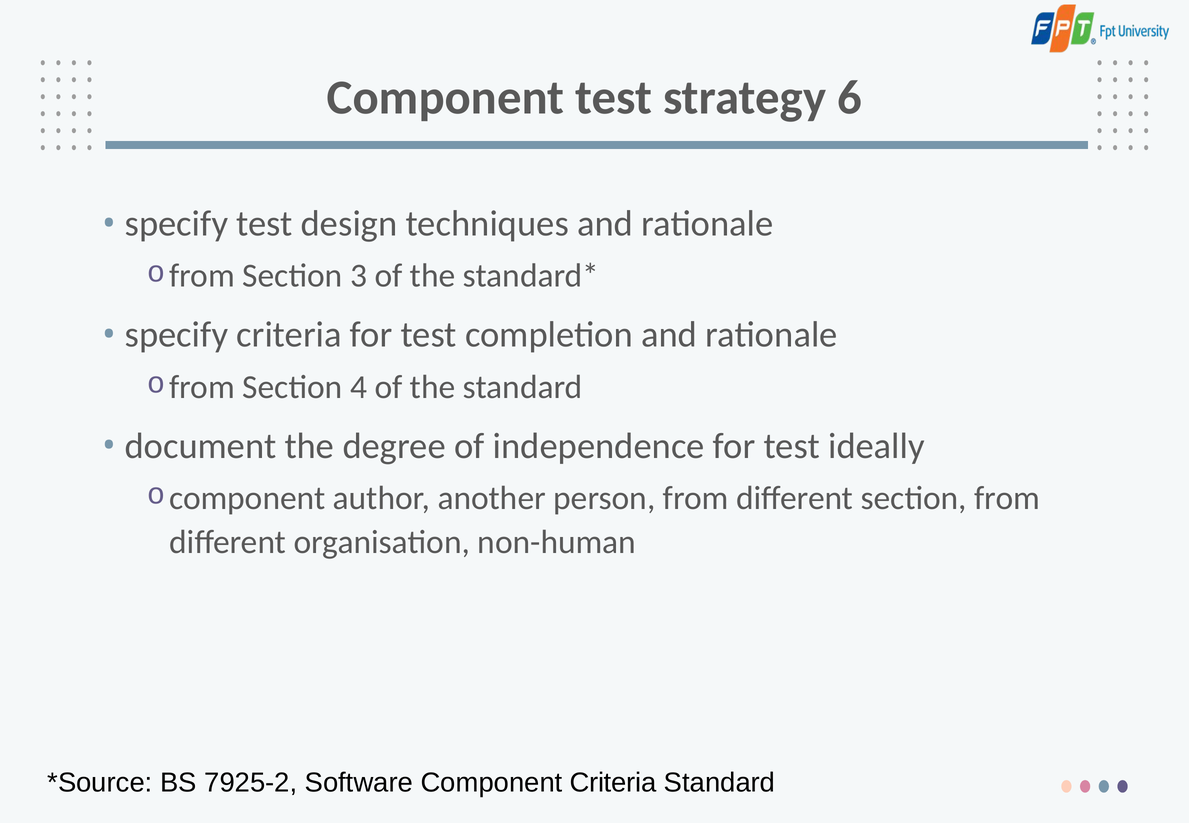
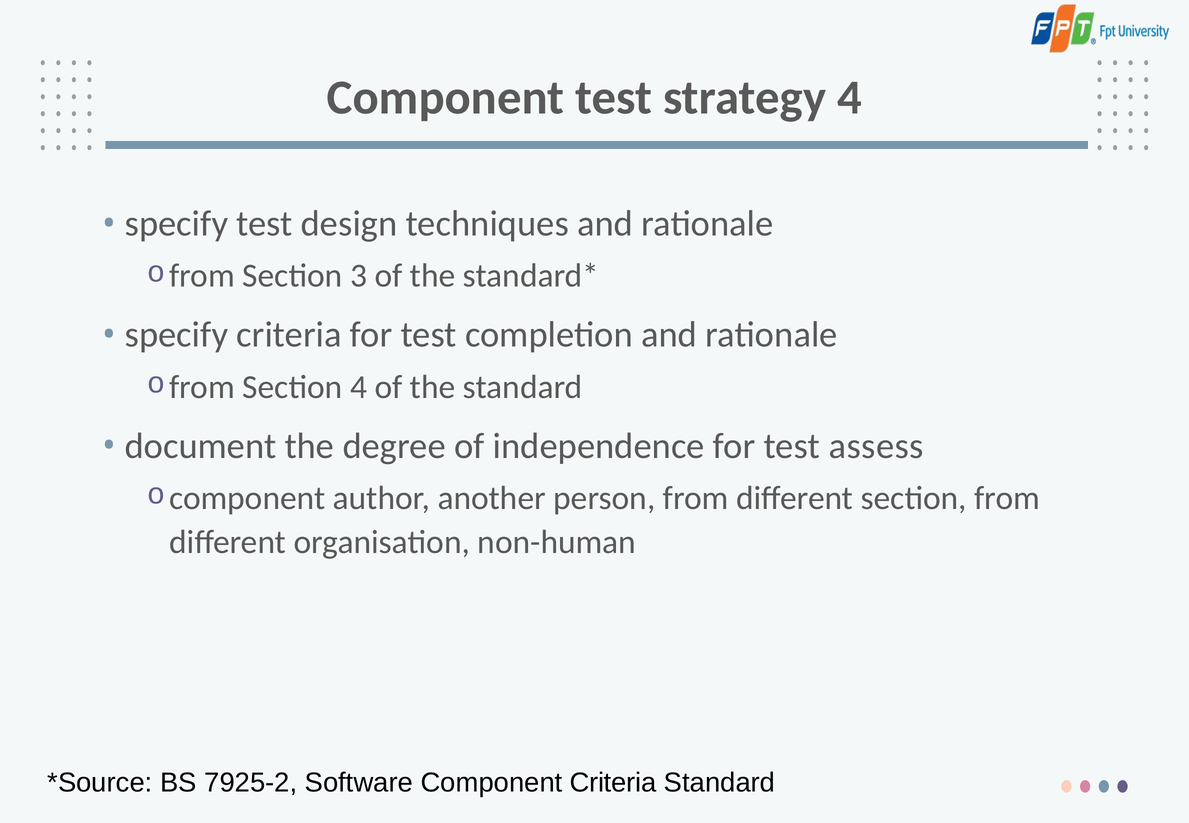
strategy 6: 6 -> 4 (850, 98)
ideally: ideally -> assess (876, 446)
